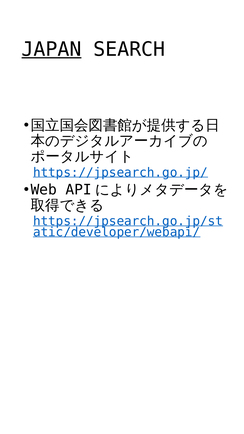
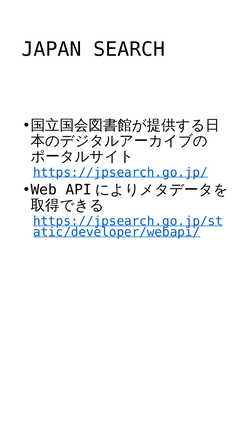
JAPAN underline: present -> none (51, 49)
